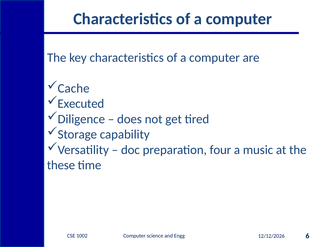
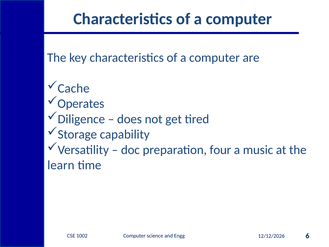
Executed: Executed -> Operates (81, 104)
these: these -> learn (61, 165)
